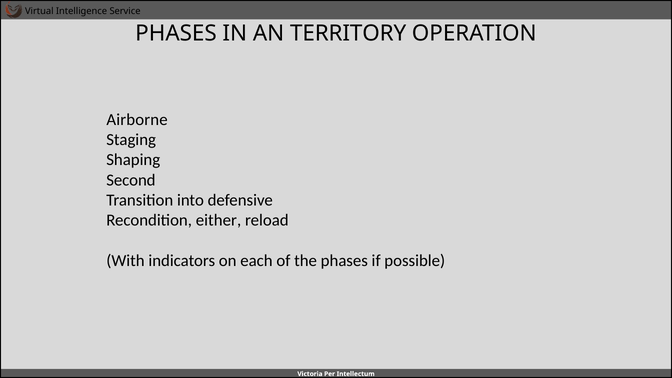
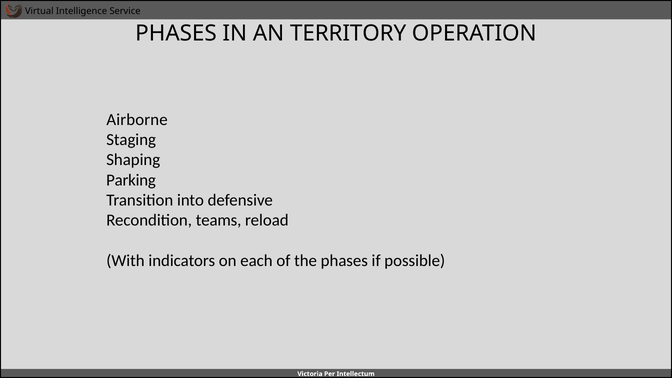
Second: Second -> Parking (131, 180)
either: either -> teams (219, 220)
